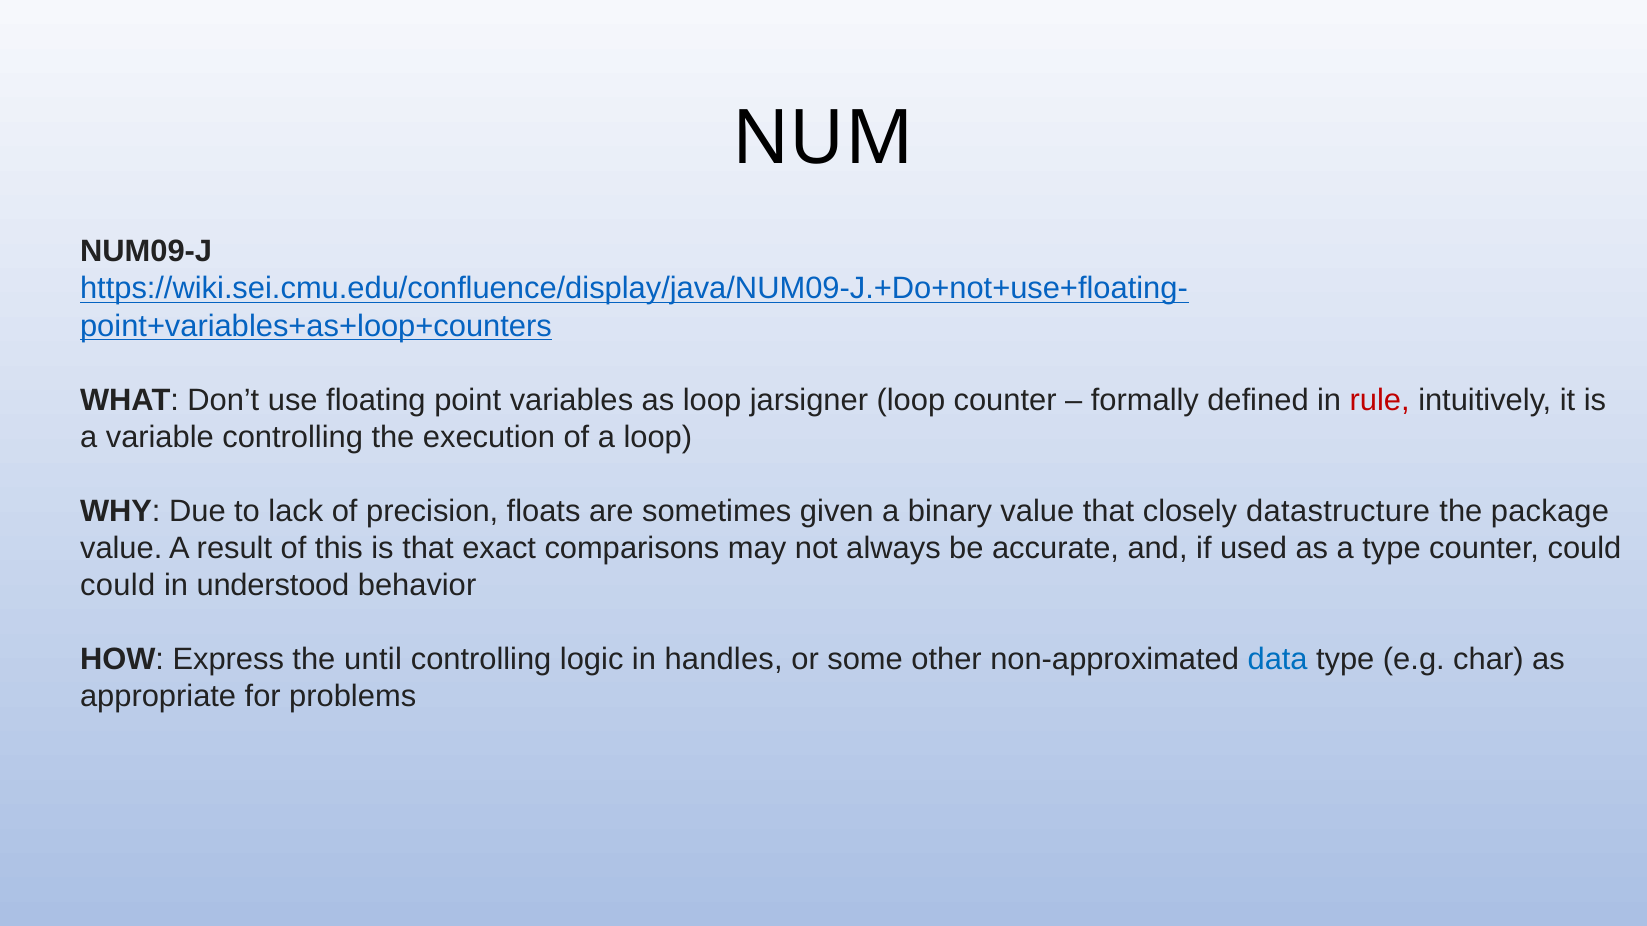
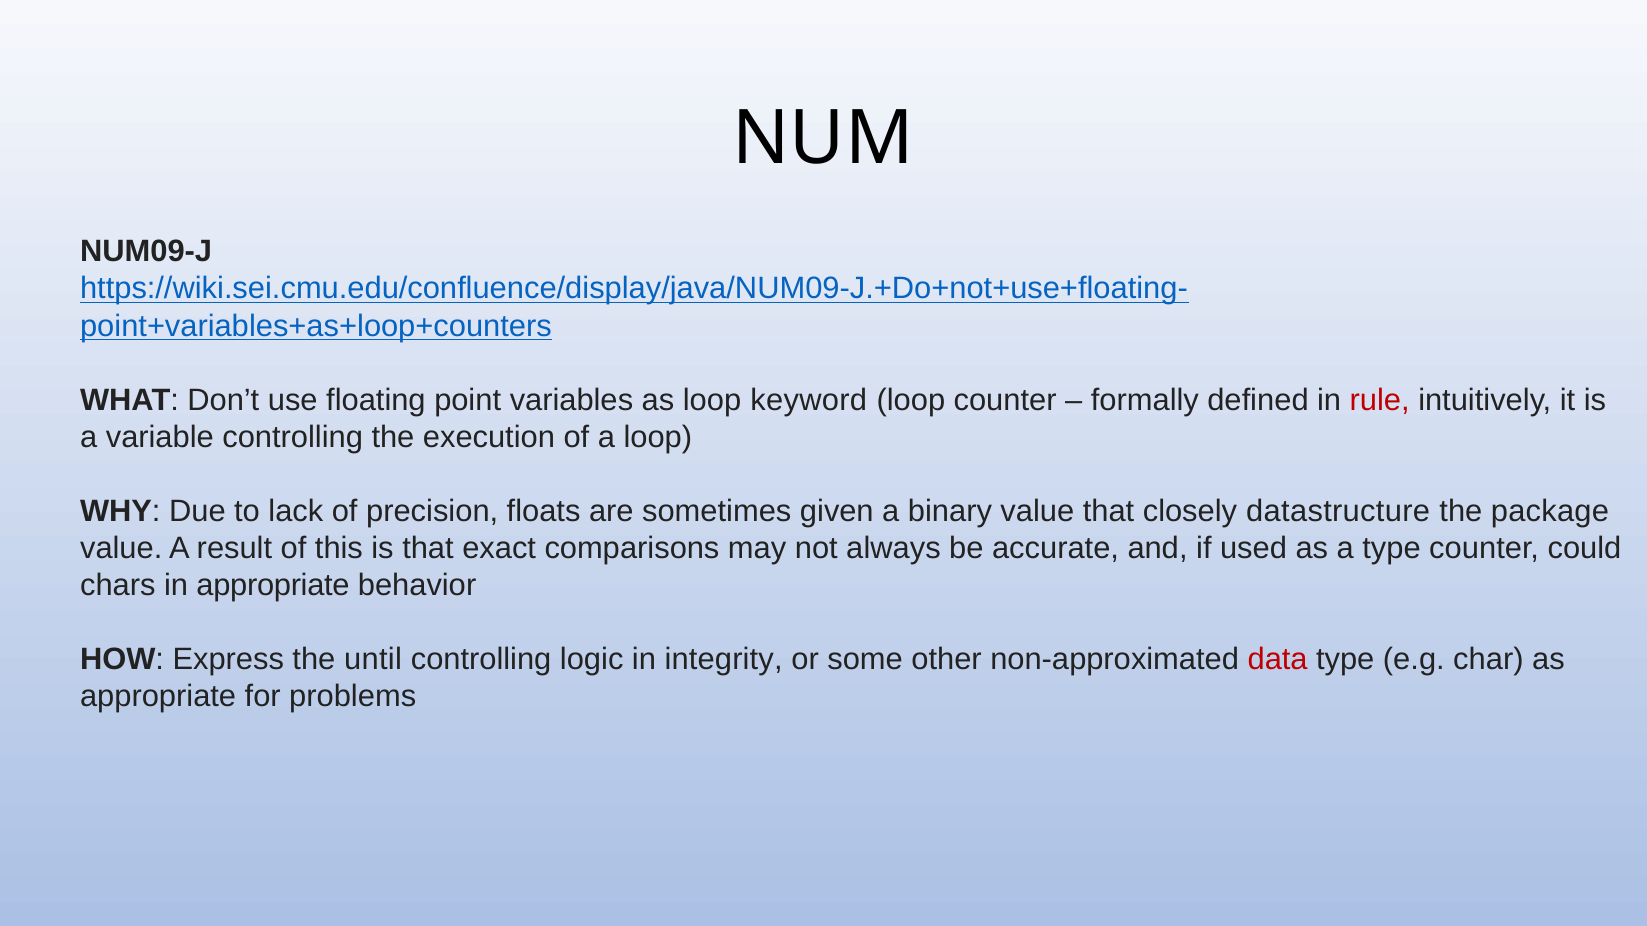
jarsigner: jarsigner -> keyword (809, 400)
could: could -> chars (118, 585)
in understood: understood -> appropriate (273, 585)
handles: handles -> integrity (724, 660)
data colour: blue -> red (1278, 660)
